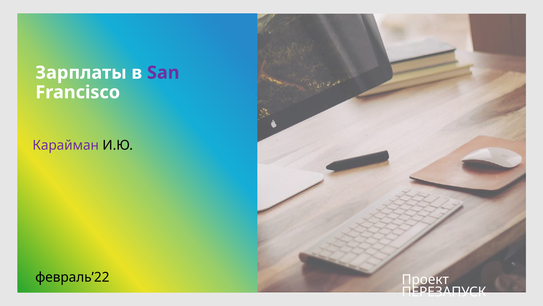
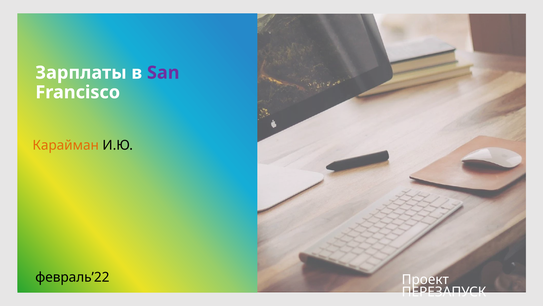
Карайман colour: purple -> orange (66, 145)
